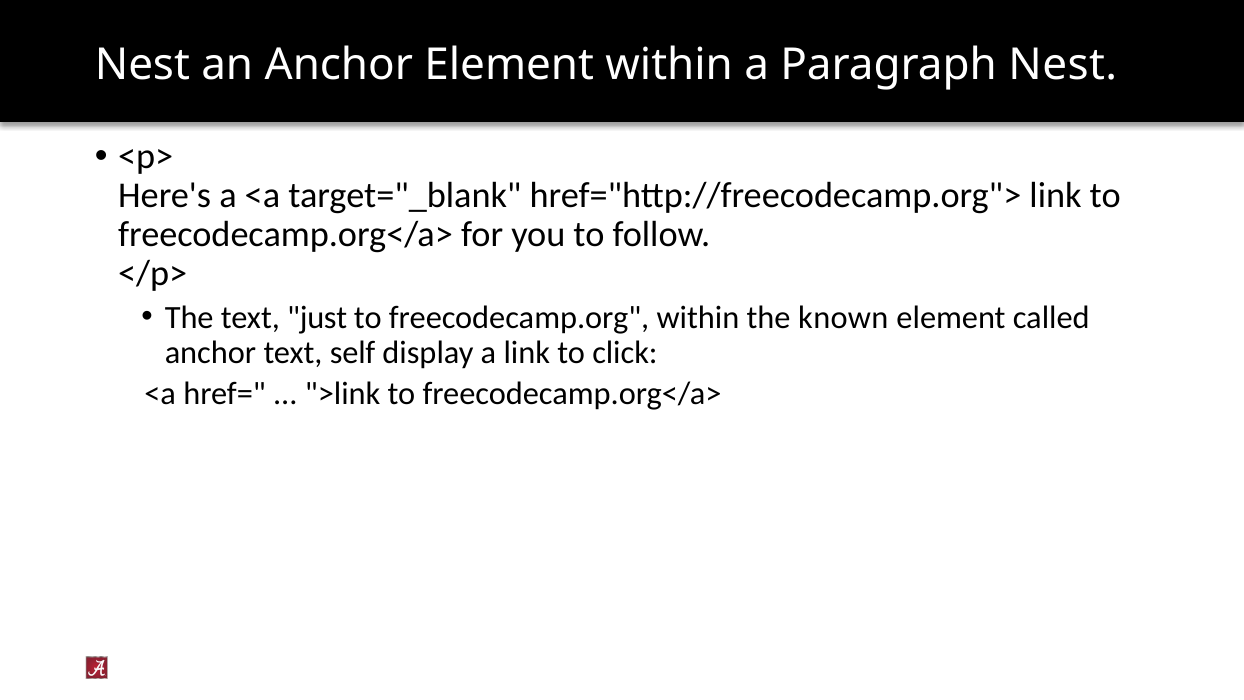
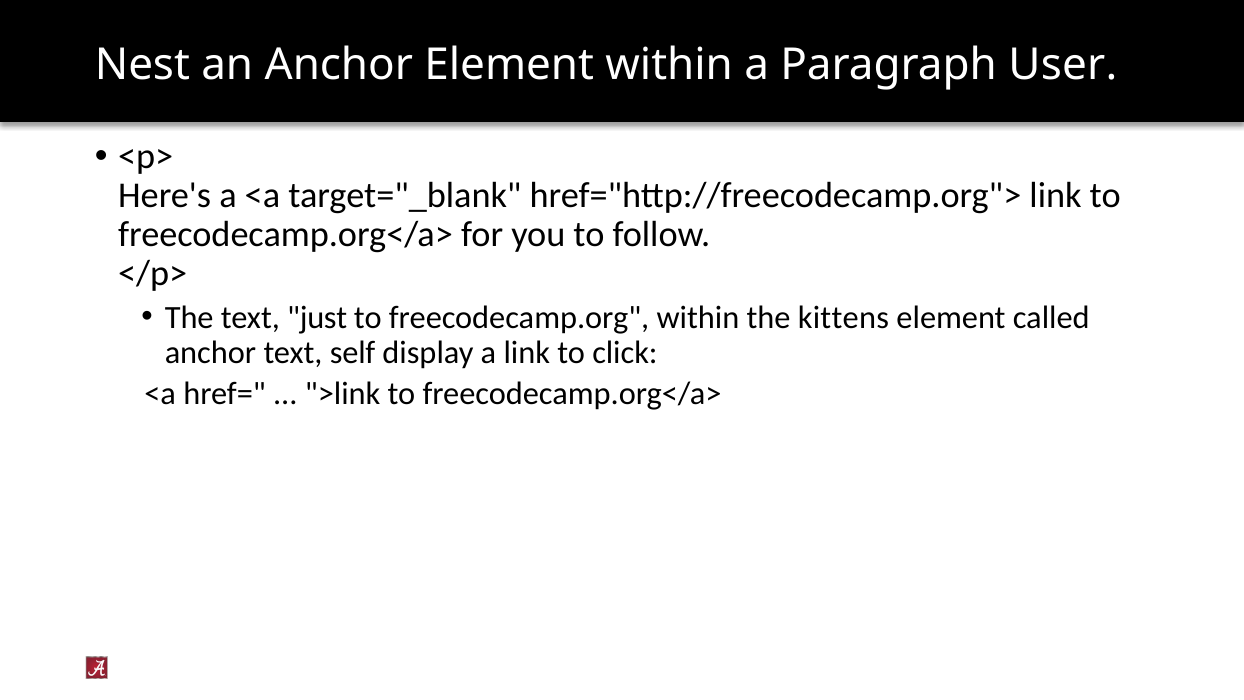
Paragraph Nest: Nest -> User (1063, 65)
known: known -> kittens (843, 317)
